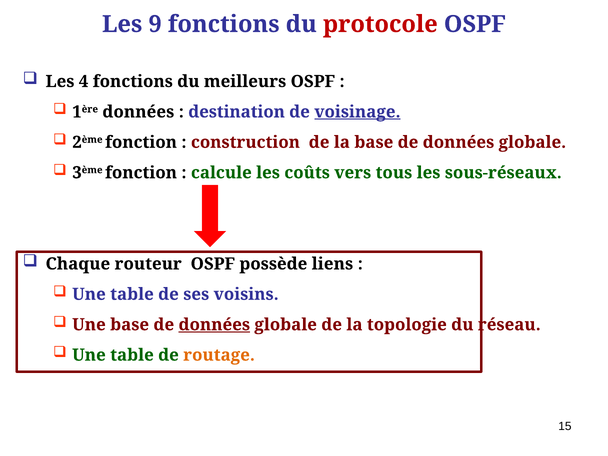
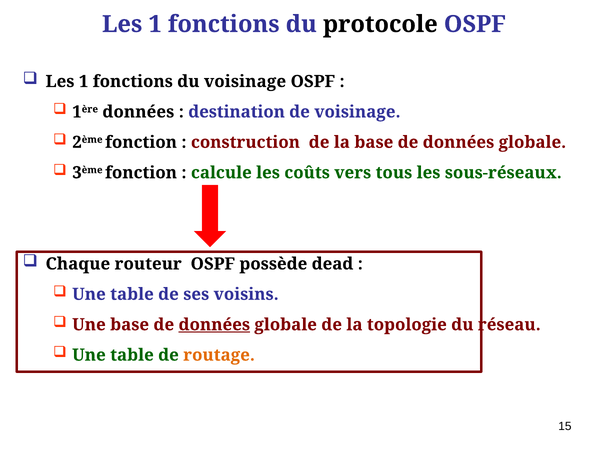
9: 9 -> 1 (155, 24)
protocole colour: red -> black (380, 24)
4: 4 -> 1 (84, 81)
du meilleurs: meilleurs -> voisinage (245, 81)
voisinage underline: present -> none (357, 112)
liens: liens -> dead (333, 264)
